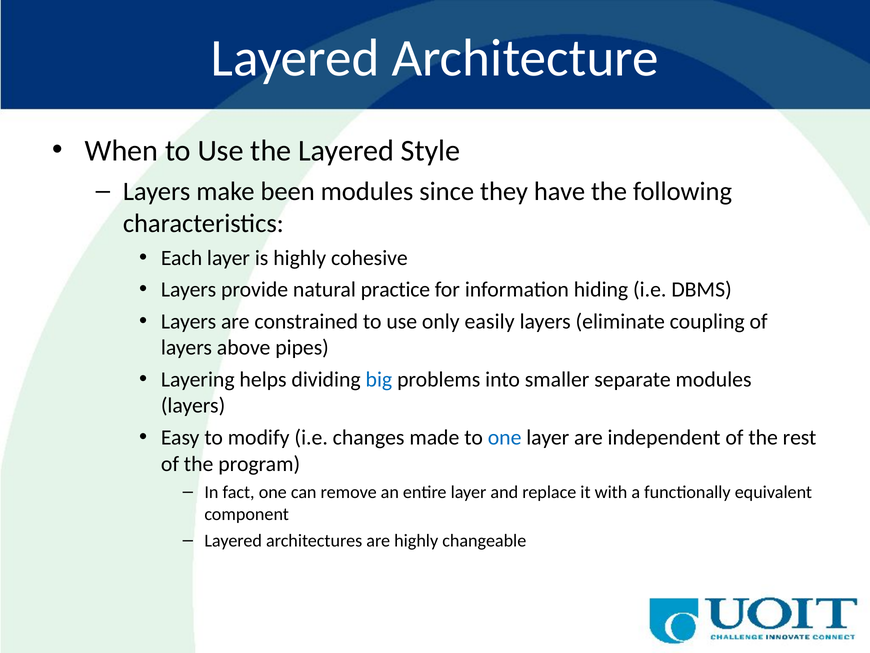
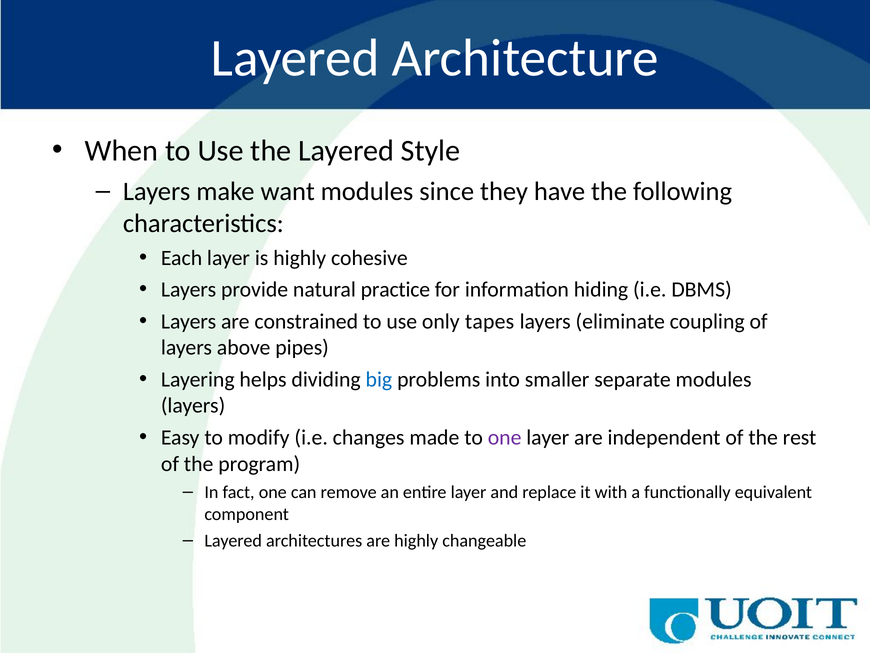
been: been -> want (288, 191)
easily: easily -> tapes (490, 321)
one colour: blue -> purple (505, 437)
